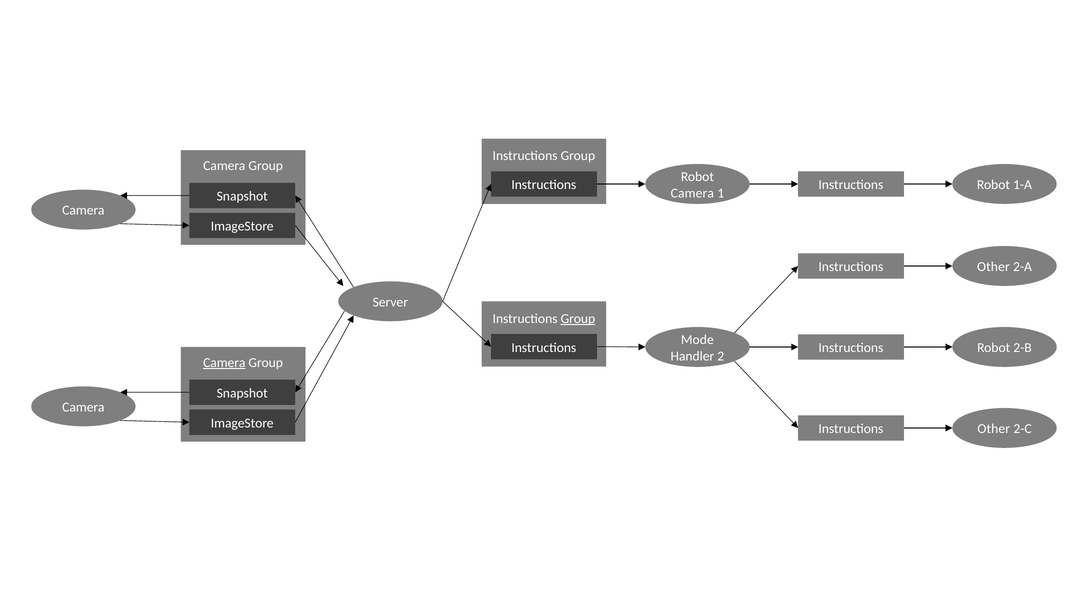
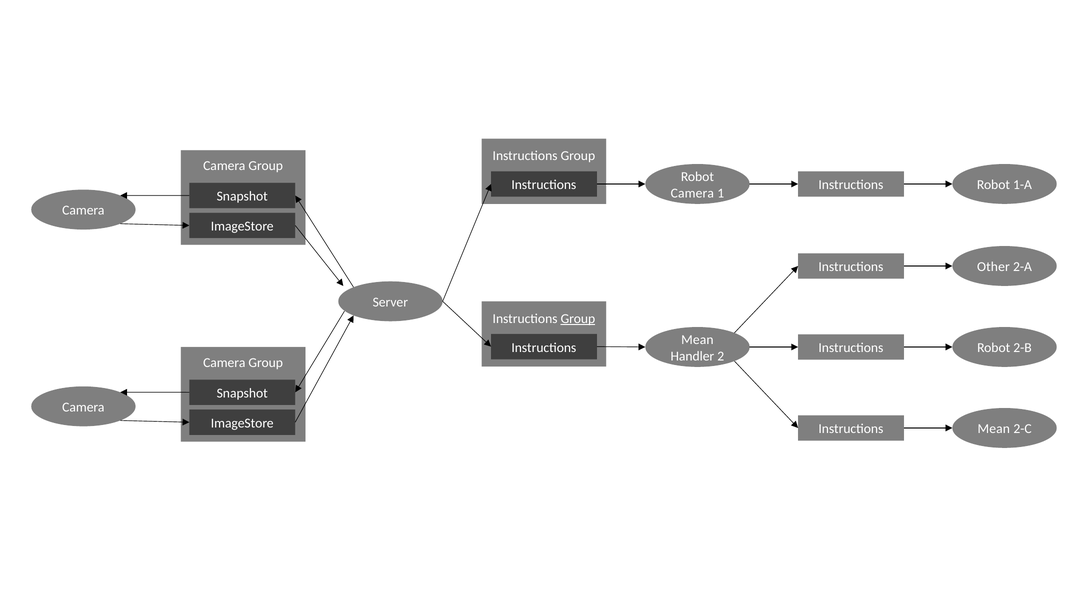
Mode: Mode -> Mean (697, 340)
Camera underline: present -> none (224, 363)
Other: Other -> Mean (994, 429)
